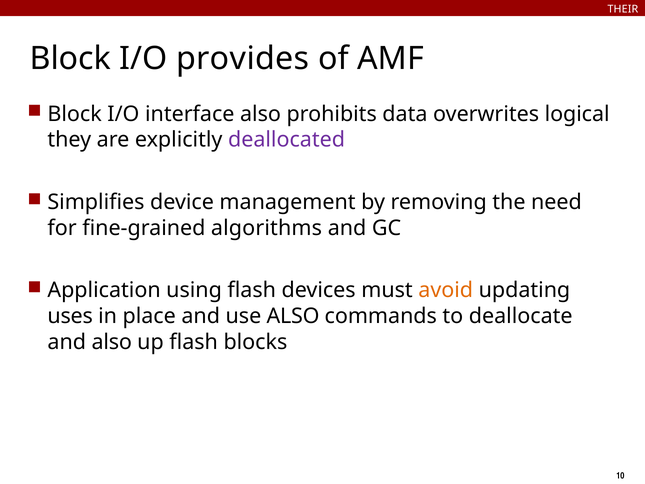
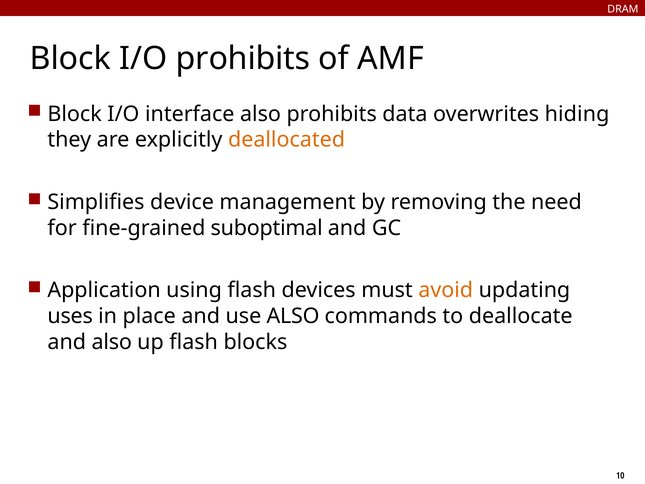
THEIR: THEIR -> DRAM (623, 9)
I/O provides: provides -> prohibits (243, 59)
logical: logical -> hiding (577, 114)
deallocated colour: purple -> orange (287, 140)
algorithms: algorithms -> suboptimal (267, 228)
